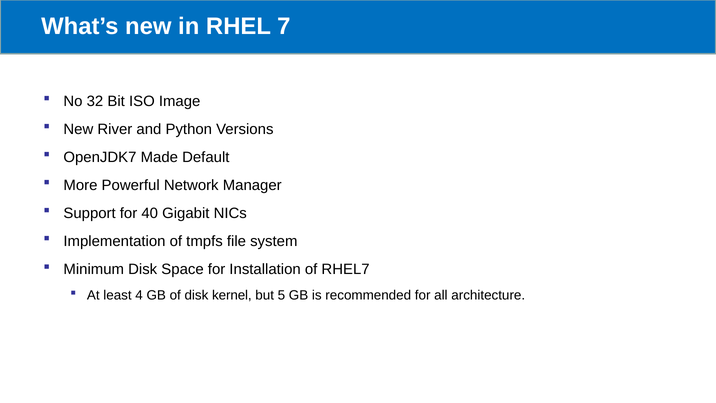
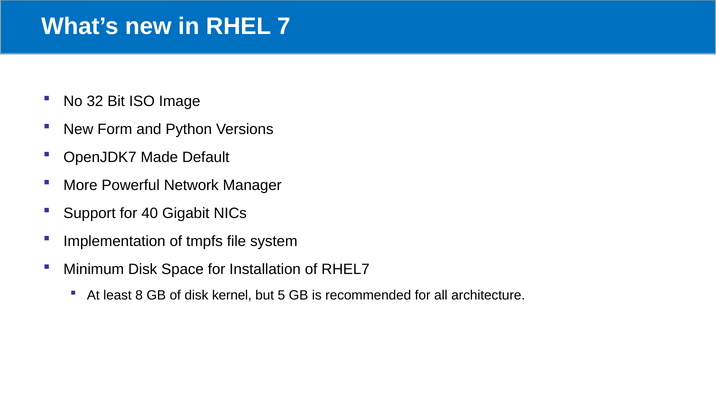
River: River -> Form (115, 129)
4: 4 -> 8 (139, 295)
